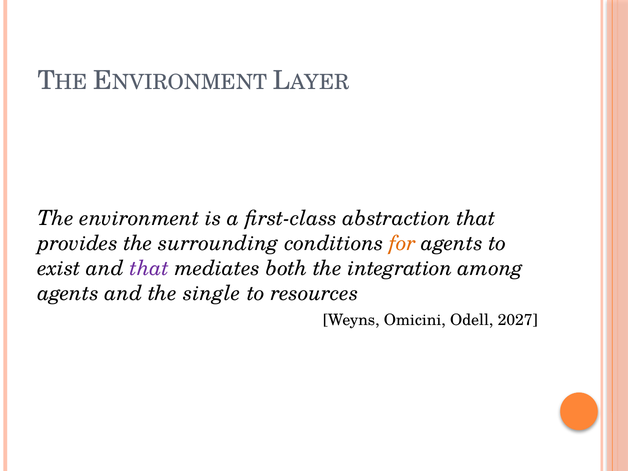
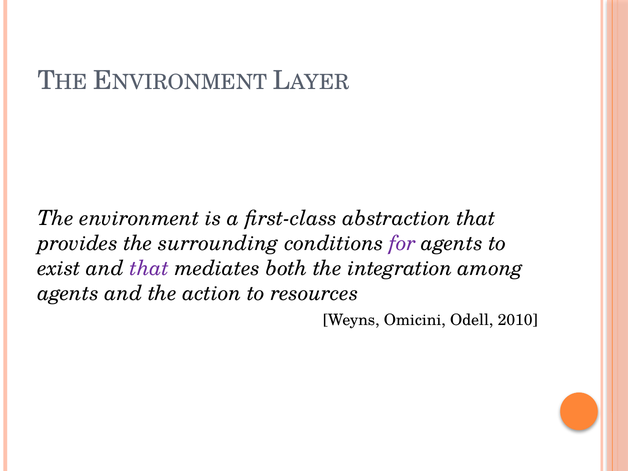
for colour: orange -> purple (403, 243)
single: single -> action (212, 293)
2027: 2027 -> 2010 (518, 320)
